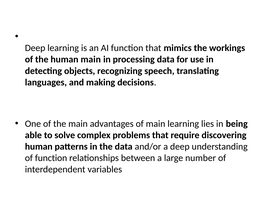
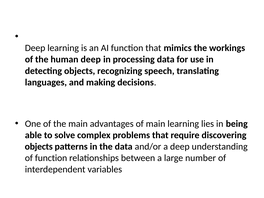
human main: main -> deep (91, 59)
human: human -> objects (39, 147)
